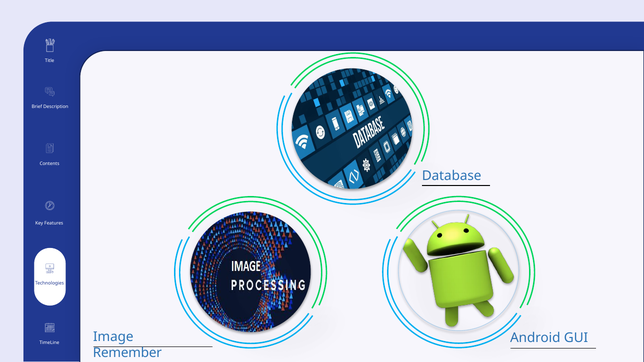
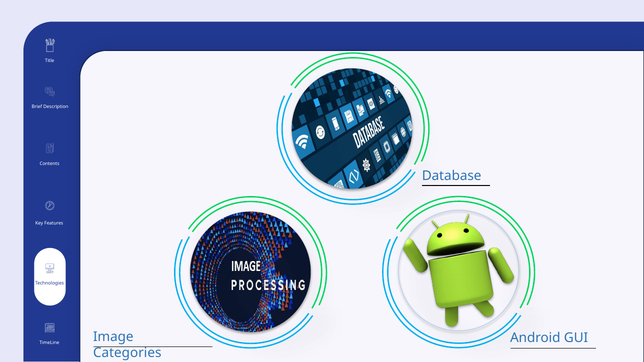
Remember: Remember -> Categories (127, 353)
